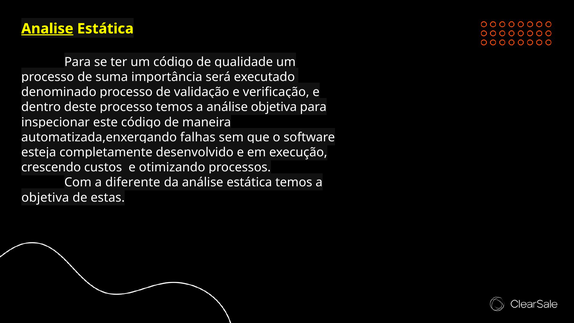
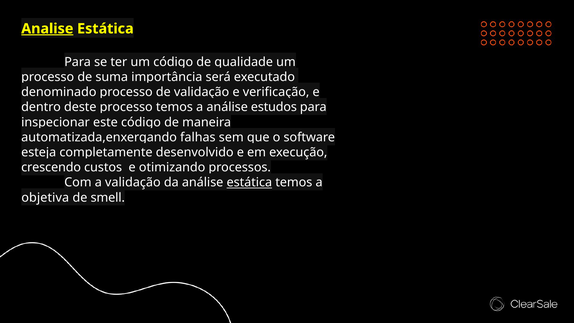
objetiva: objetiva -> estudos (274, 107)
diferente: diferente -> validação (133, 182)
estática underline: none -> present (249, 182)
estas: estas -> smell (108, 198)
